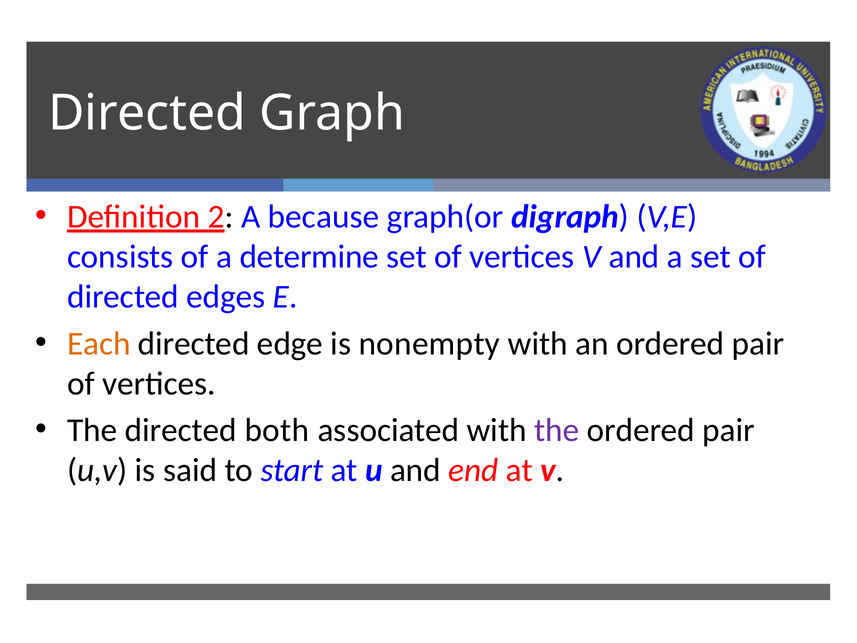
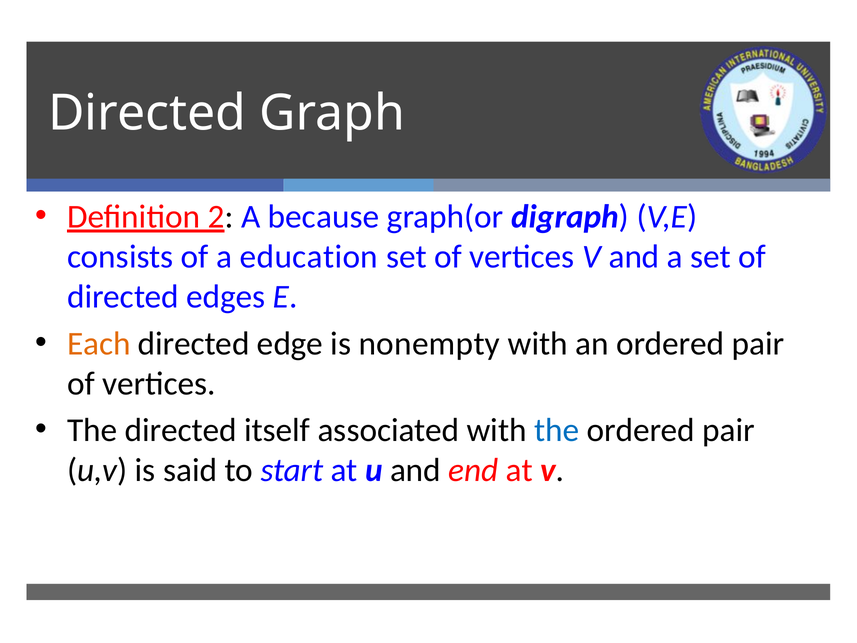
determine: determine -> education (309, 257)
both: both -> itself (277, 430)
the colour: purple -> blue (557, 430)
